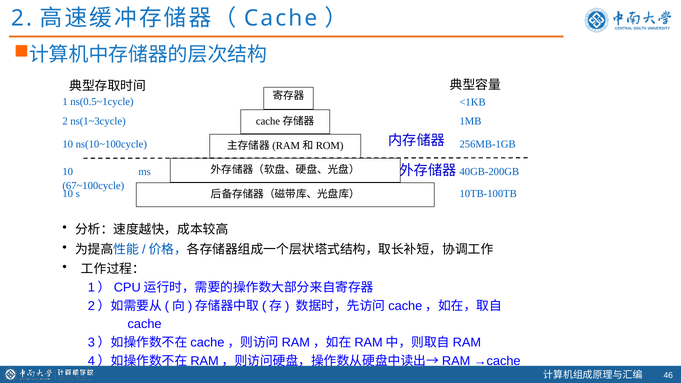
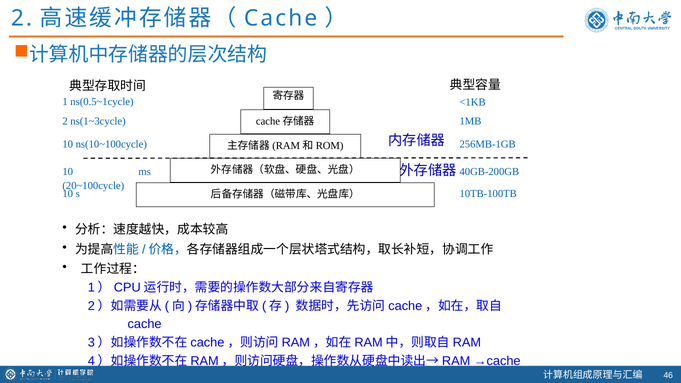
67~100cycle: 67~100cycle -> 20~100cycle (93, 186)
